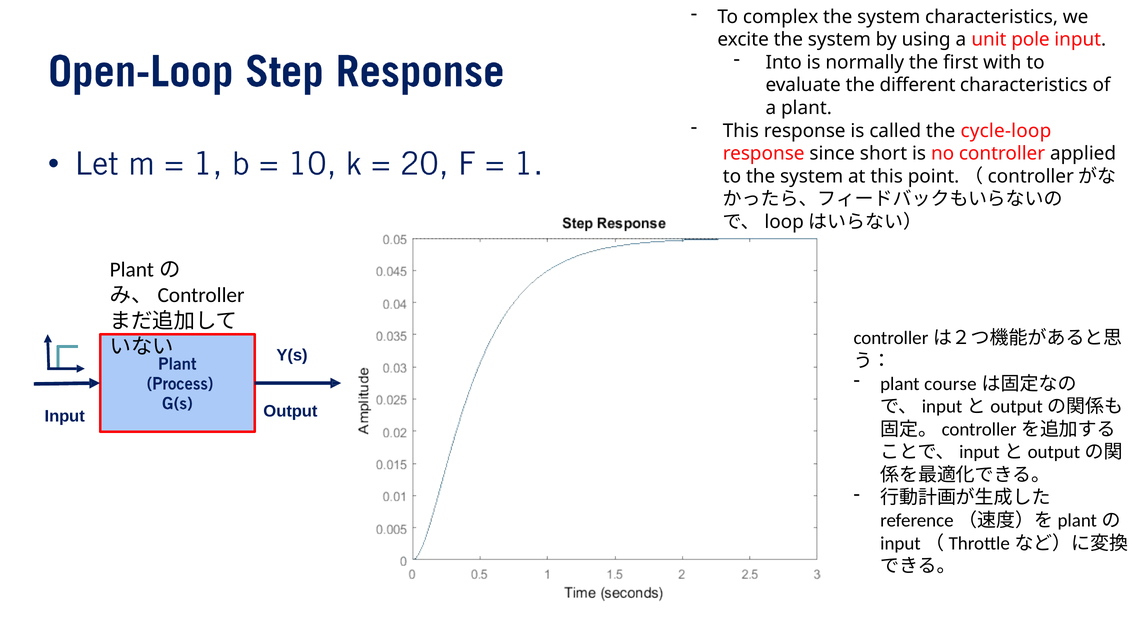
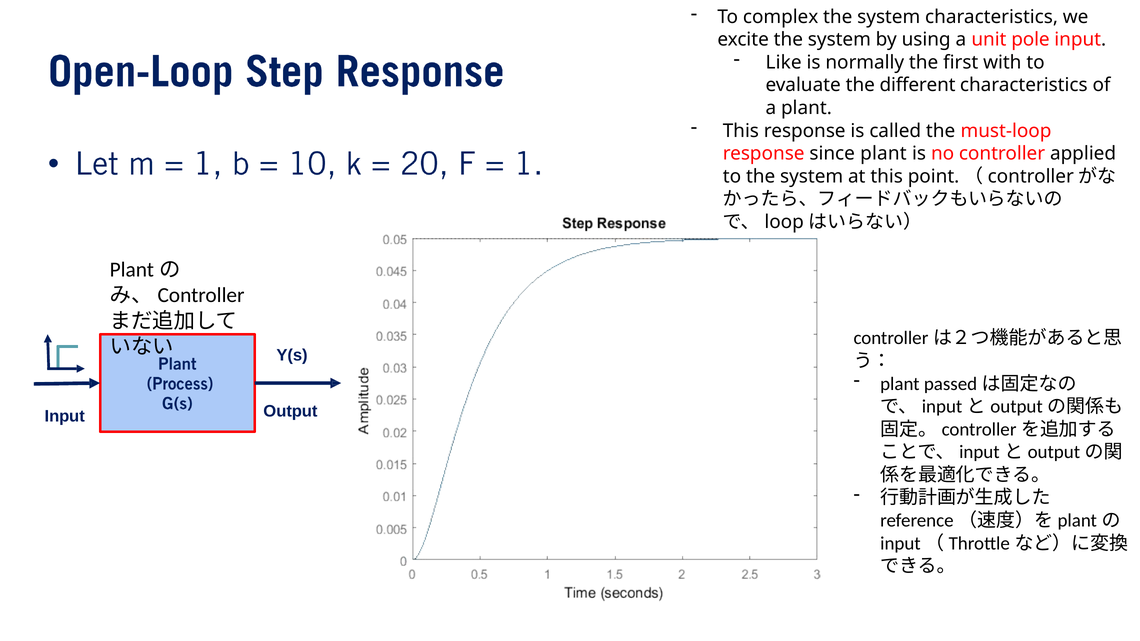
Into: Into -> Like (784, 62)
cycle-loop: cycle-loop -> must-loop (1006, 131)
since short: short -> plant (883, 154)
course: course -> passed (951, 384)
